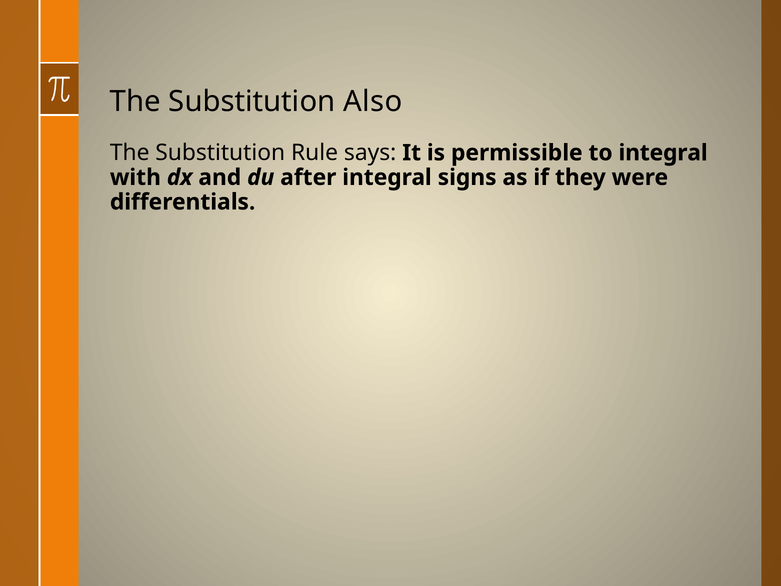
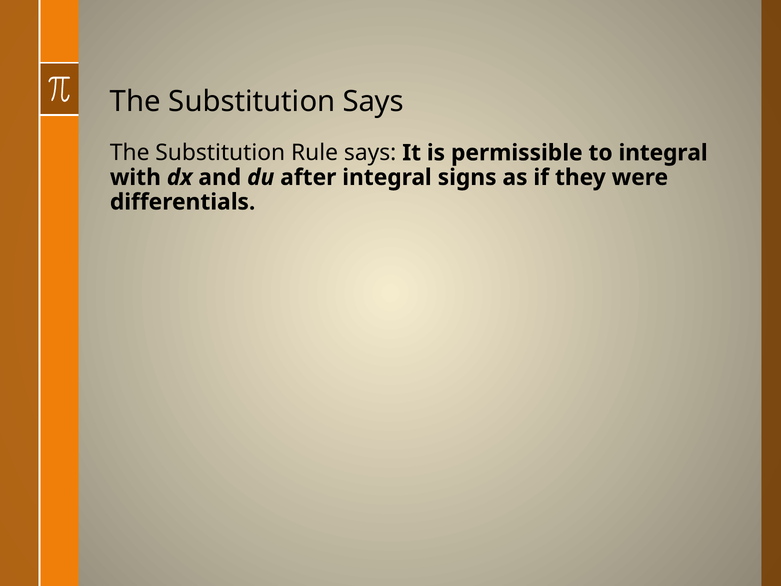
Substitution Also: Also -> Says (373, 102)
